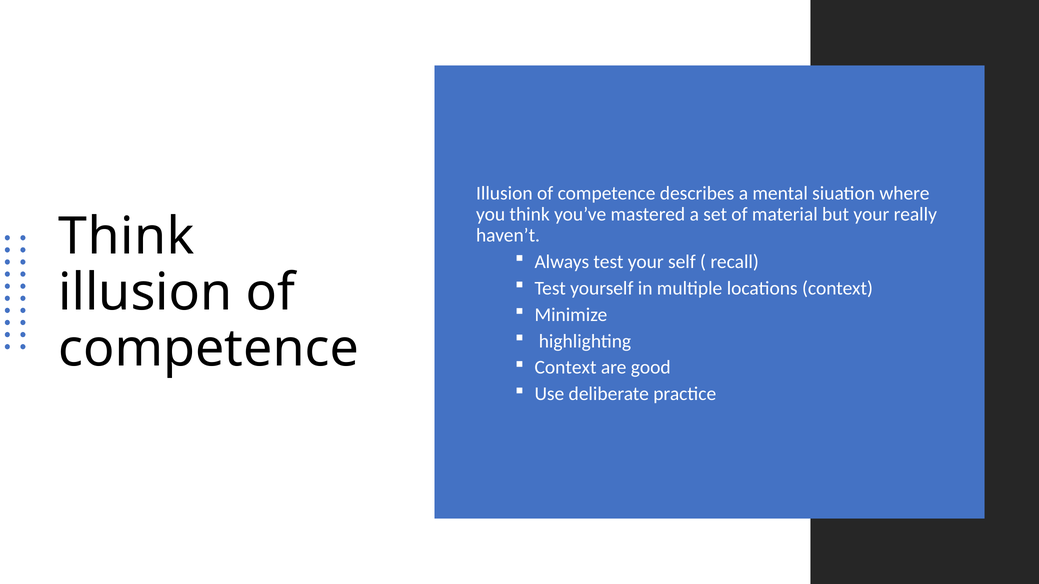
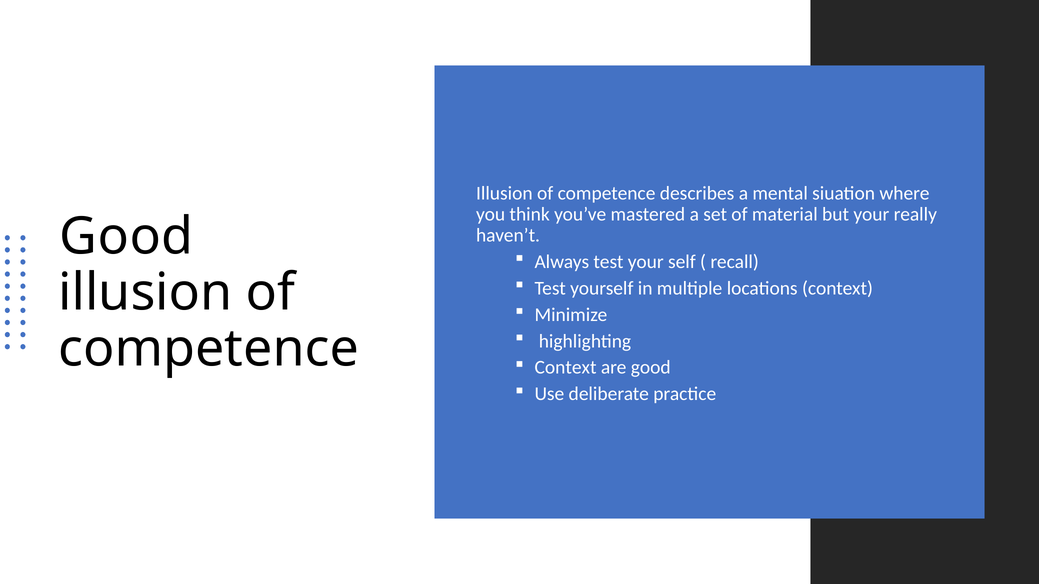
Think: Think -> Good (126, 237)
